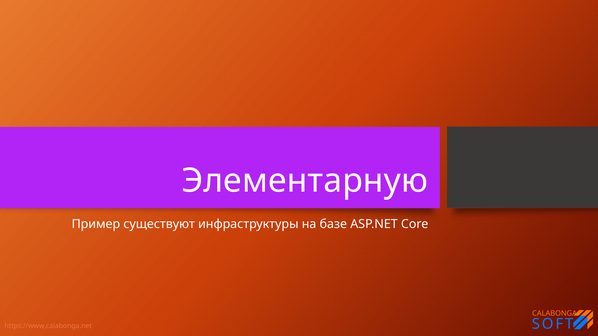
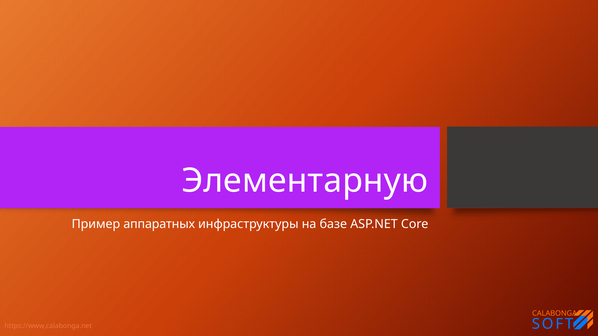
существуют: существуют -> аппаратных (159, 224)
